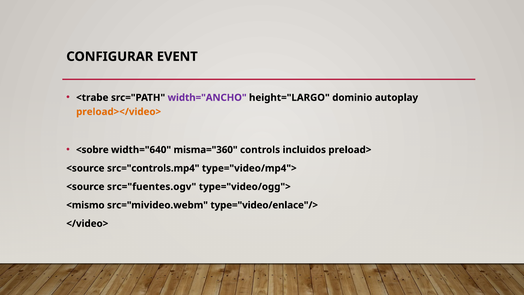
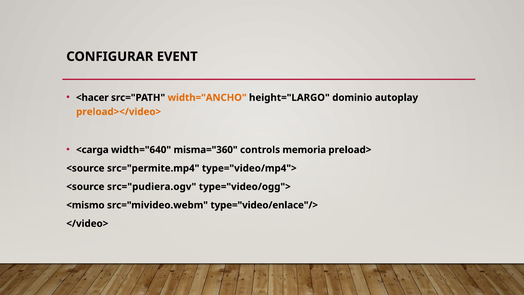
<trabe: <trabe -> <hacer (92, 98)
width="ANCHO colour: purple -> orange (207, 98)
<sobre: <sobre -> <carga (92, 150)
incluidos: incluidos -> memoria (304, 150)
src="controls.mp4: src="controls.mp4 -> src="permite.mp4 (153, 168)
src="fuentes.ogv: src="fuentes.ogv -> src="pudiera.ogv (152, 187)
